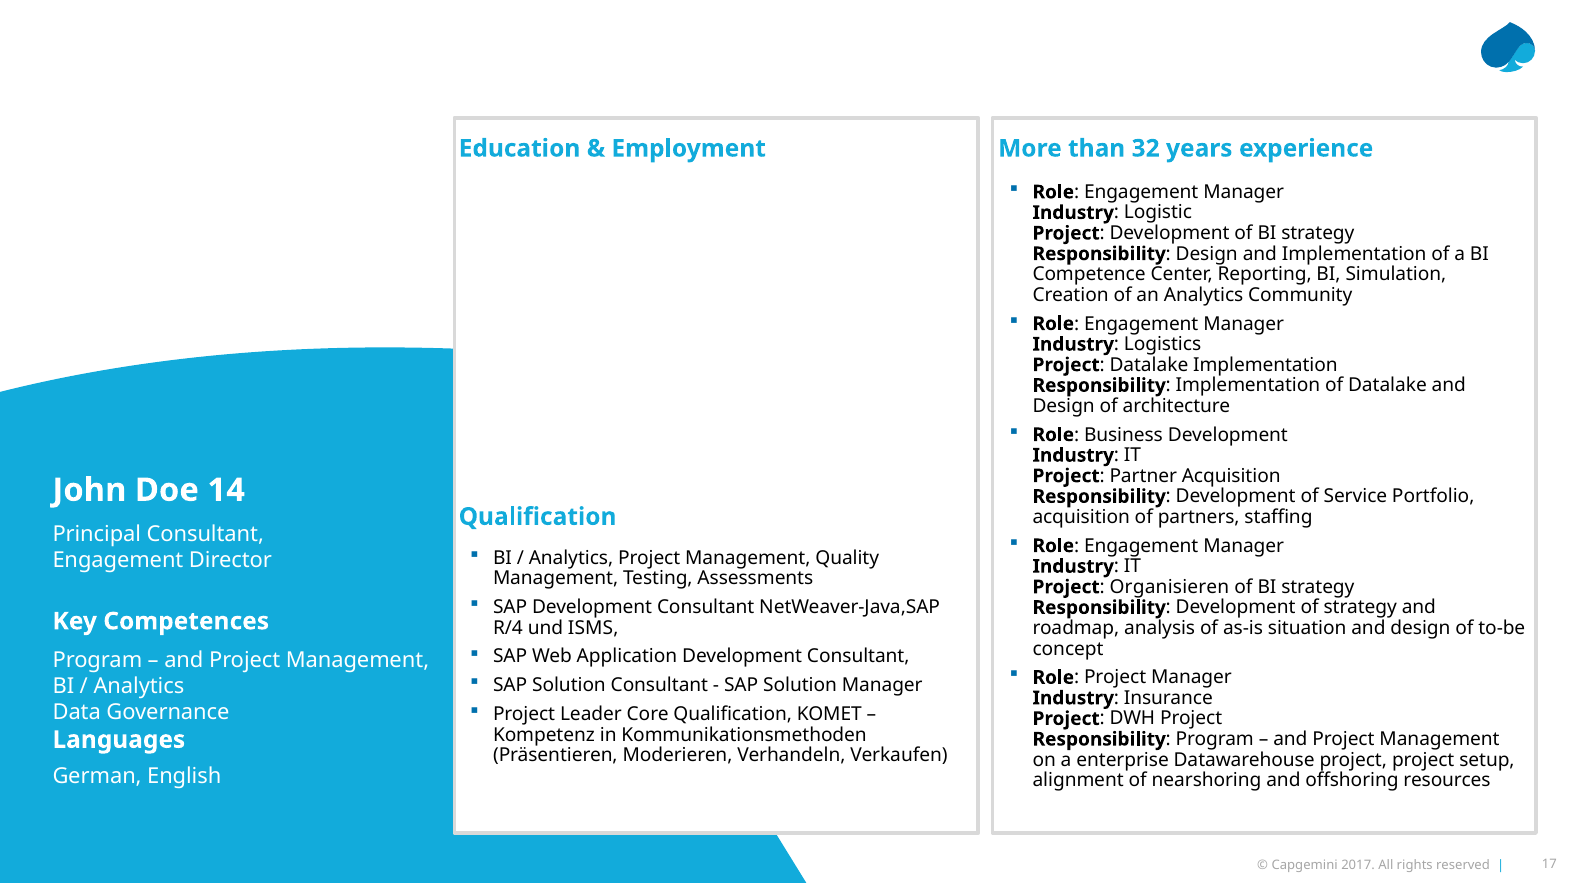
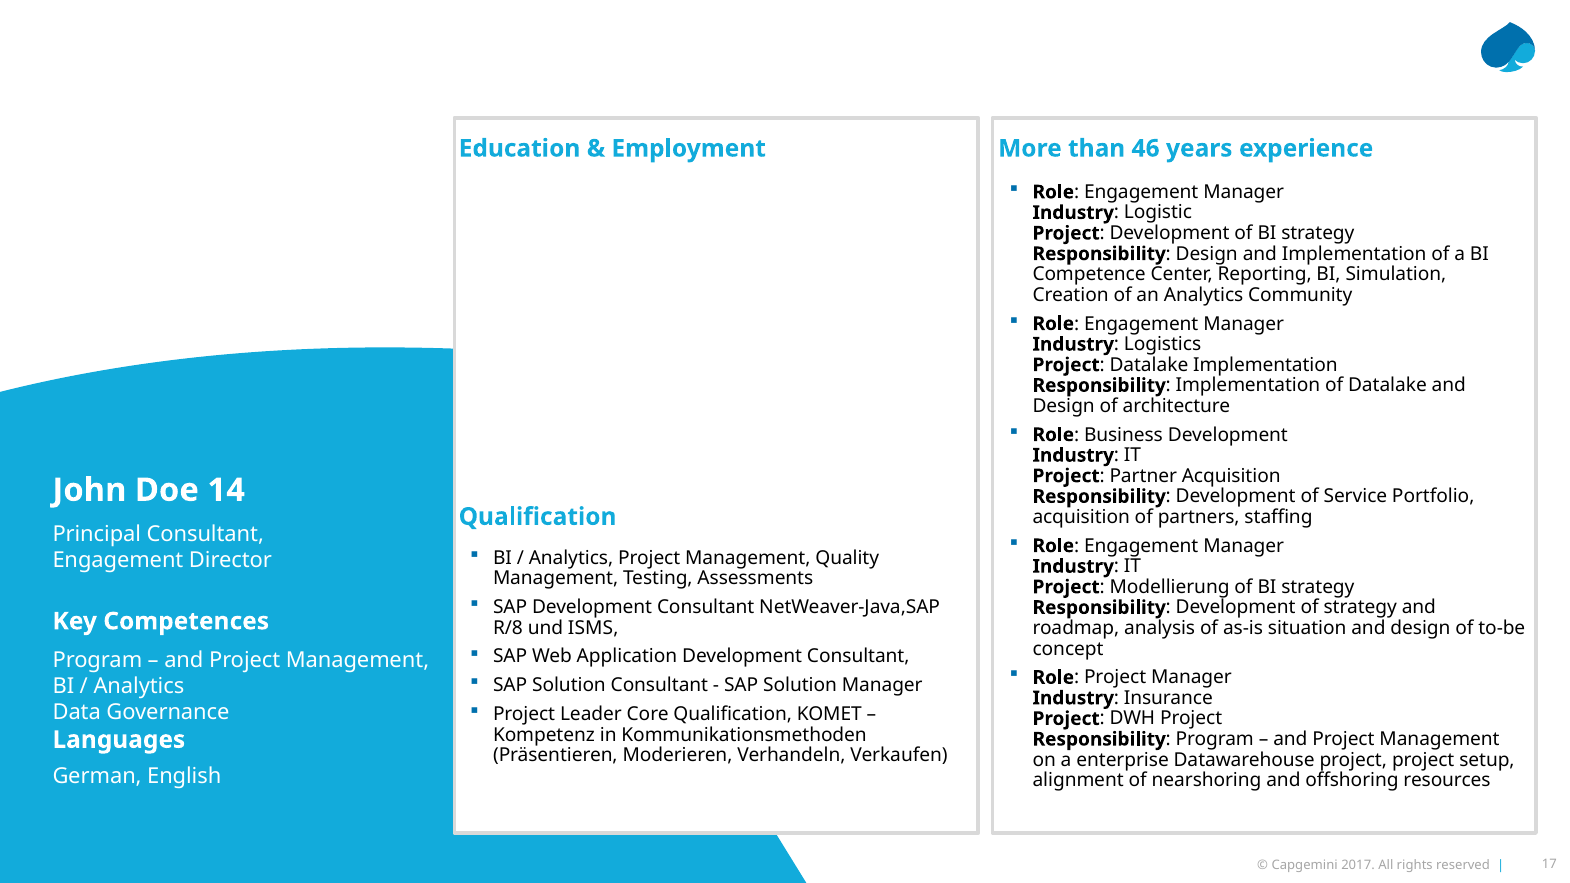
32: 32 -> 46 (1146, 148)
Organisieren: Organisieren -> Modellierung (1170, 587)
R/4: R/4 -> R/8 (508, 628)
